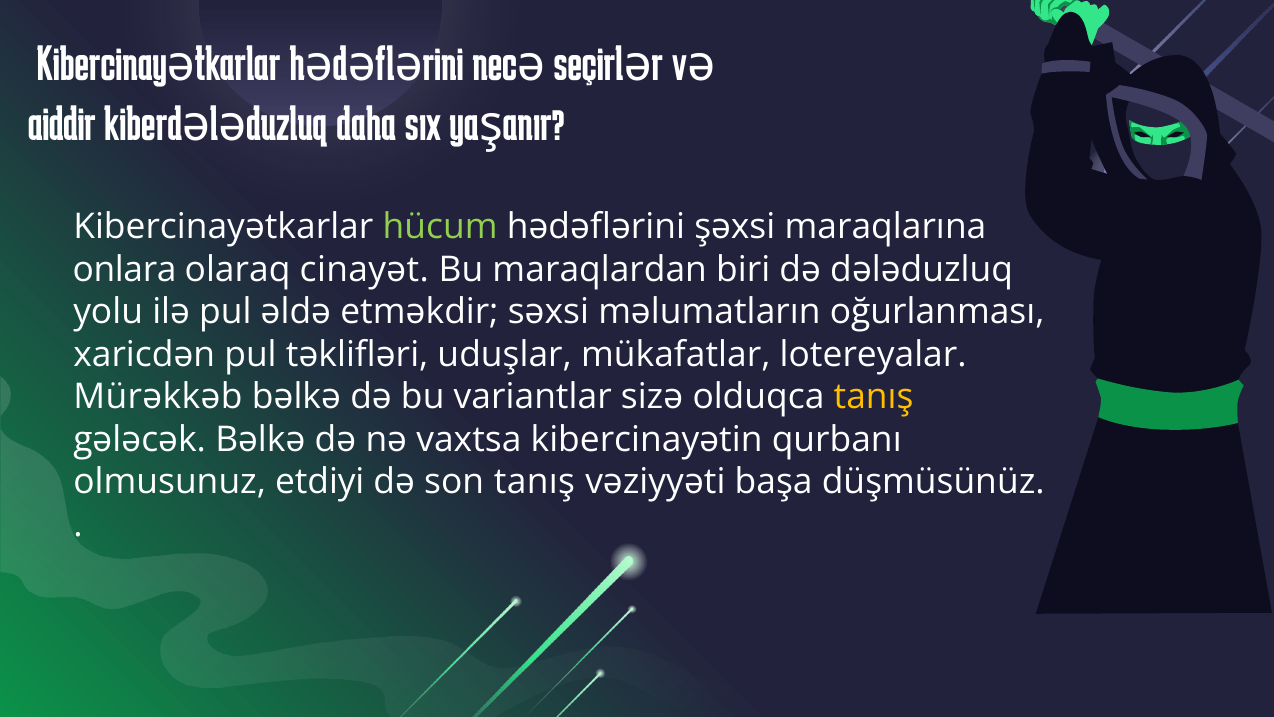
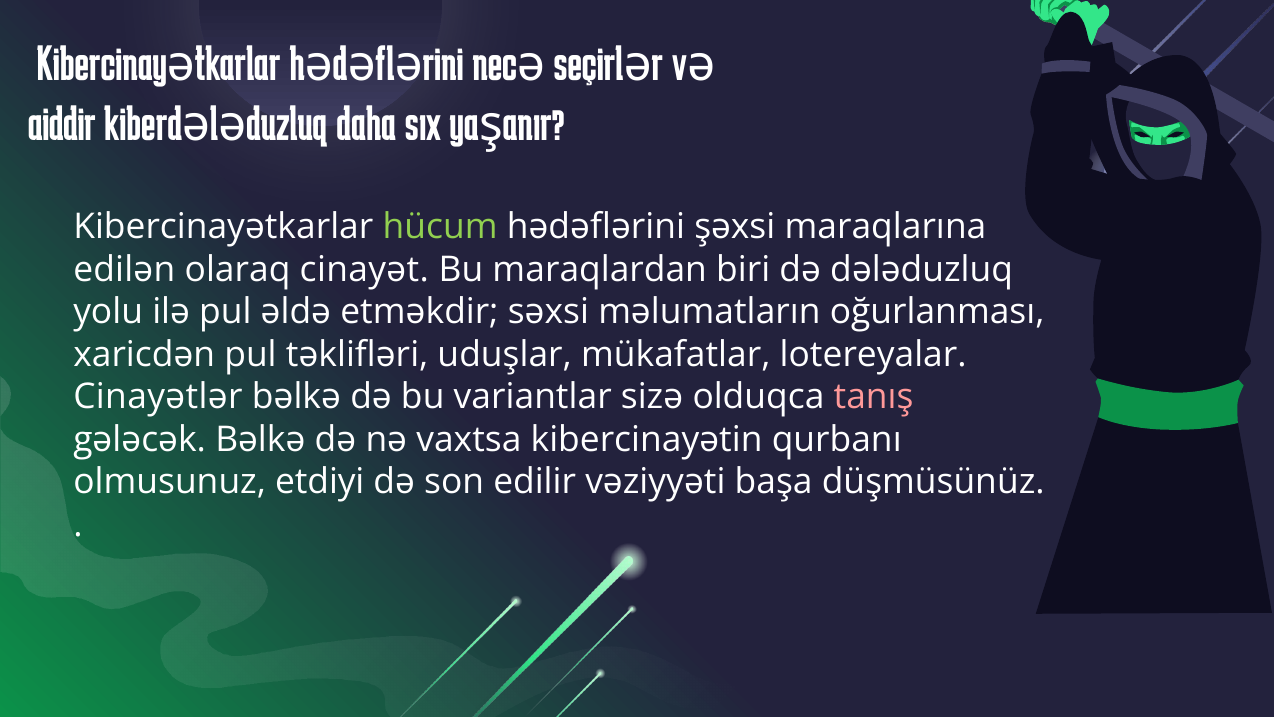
onlara: onlara -> edilən (124, 269)
Mürəkkəb: Mürəkkəb -> Cinayətlər (158, 397)
tanış colour: yellow -> pink (874, 397)
son tanış: tanış -> edilir (535, 482)
